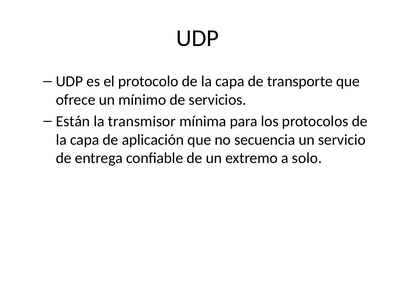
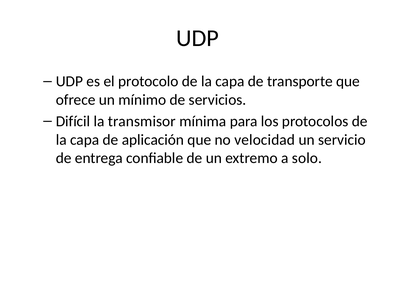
Están: Están -> Difícil (73, 121)
secuencia: secuencia -> velocidad (265, 140)
